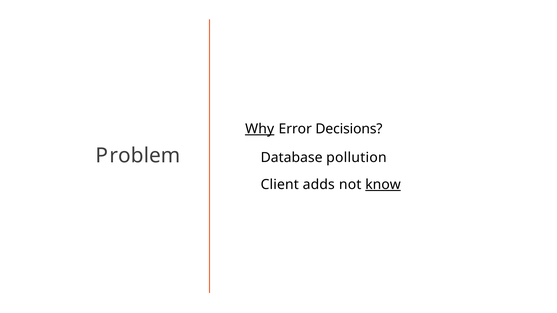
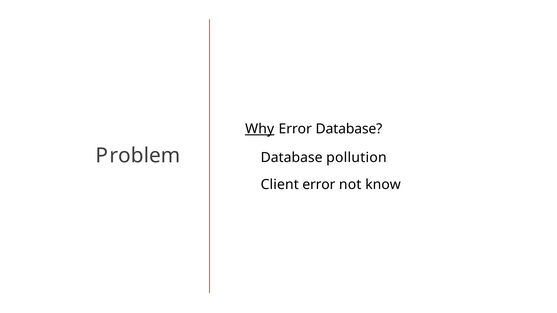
Error Decisions: Decisions -> Database (349, 129)
Client adds: adds -> error (319, 185)
know underline: present -> none (383, 185)
